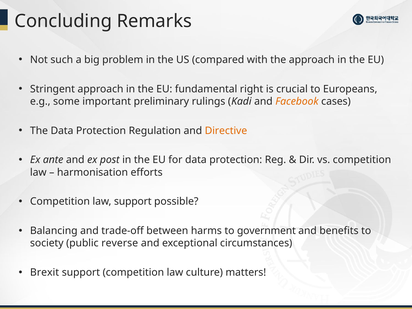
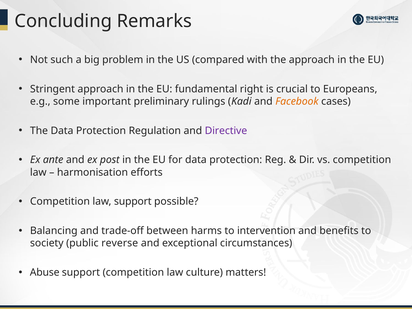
Directive colour: orange -> purple (226, 131)
government: government -> intervention (266, 231)
Brexit: Brexit -> Abuse (45, 273)
